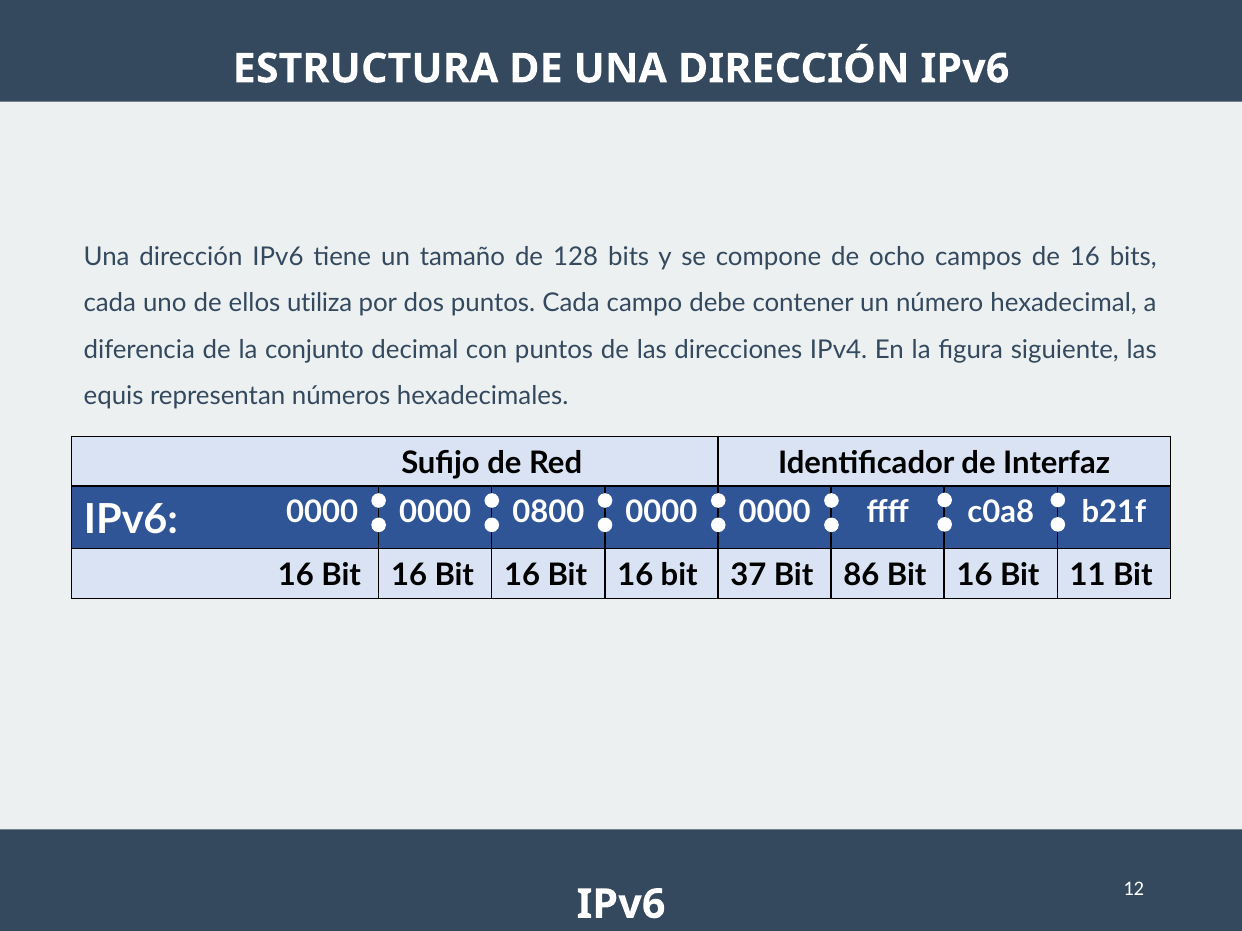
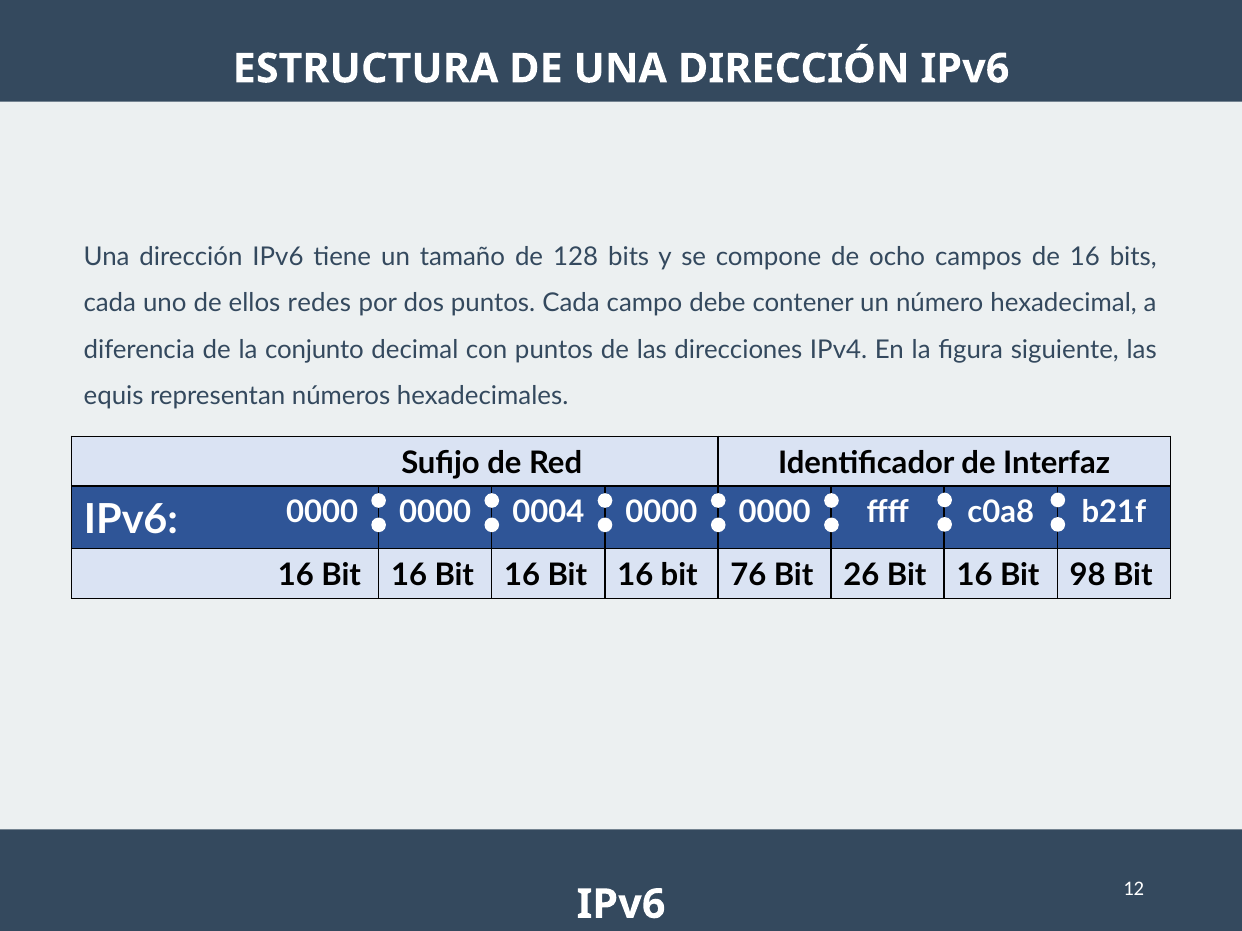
utiliza: utiliza -> redes (319, 303)
0800: 0800 -> 0004 (548, 513)
37: 37 -> 76 (748, 575)
86: 86 -> 26 (861, 575)
11: 11 -> 98 (1088, 575)
